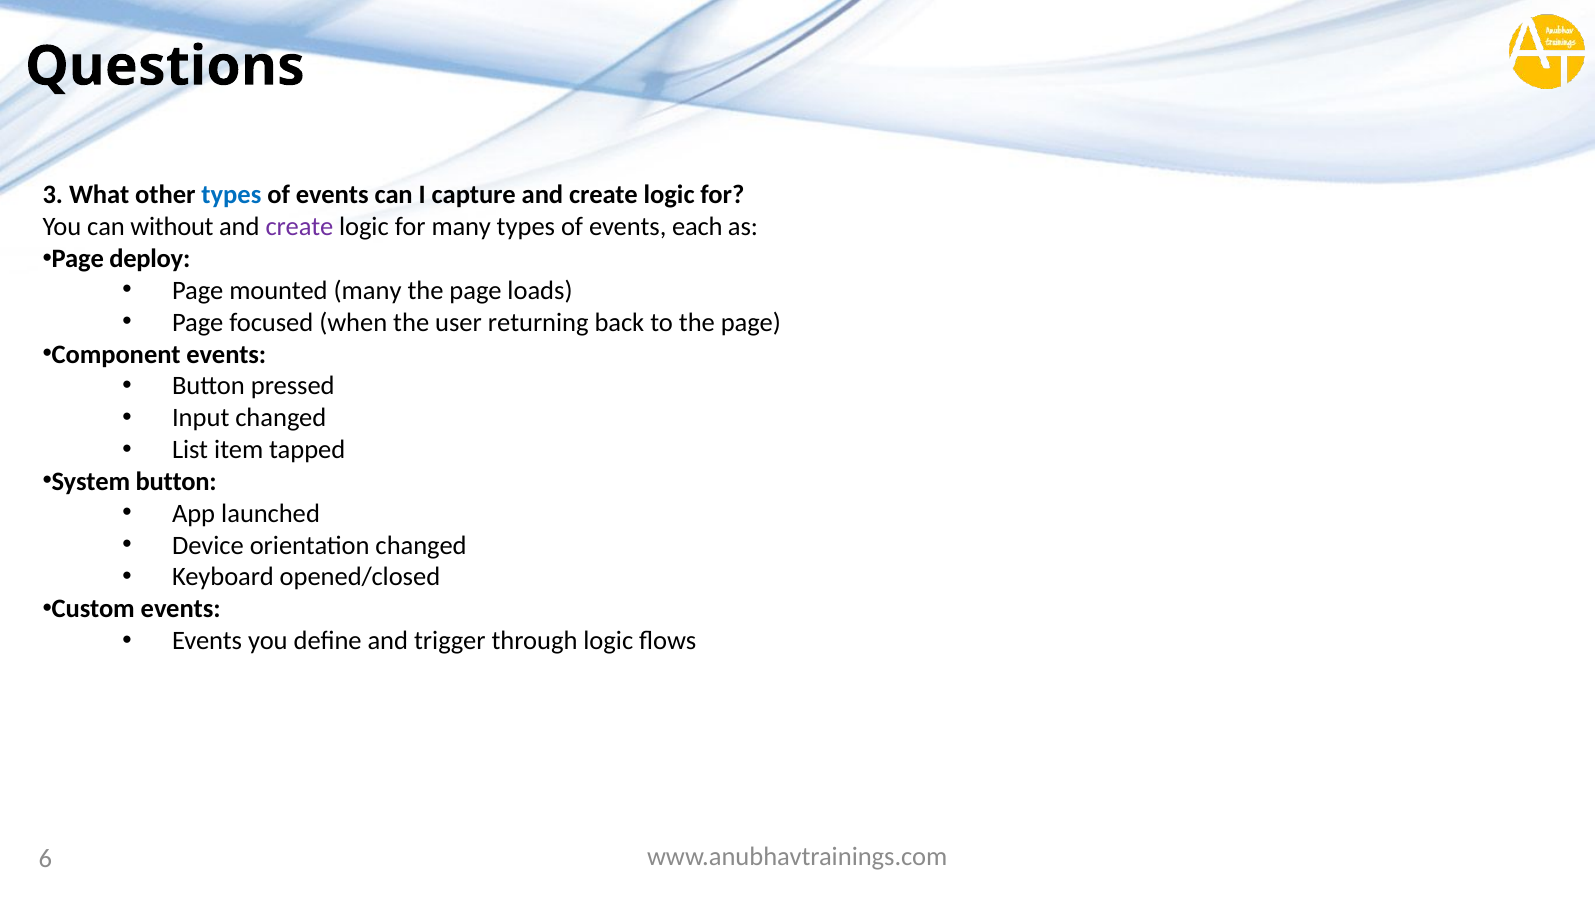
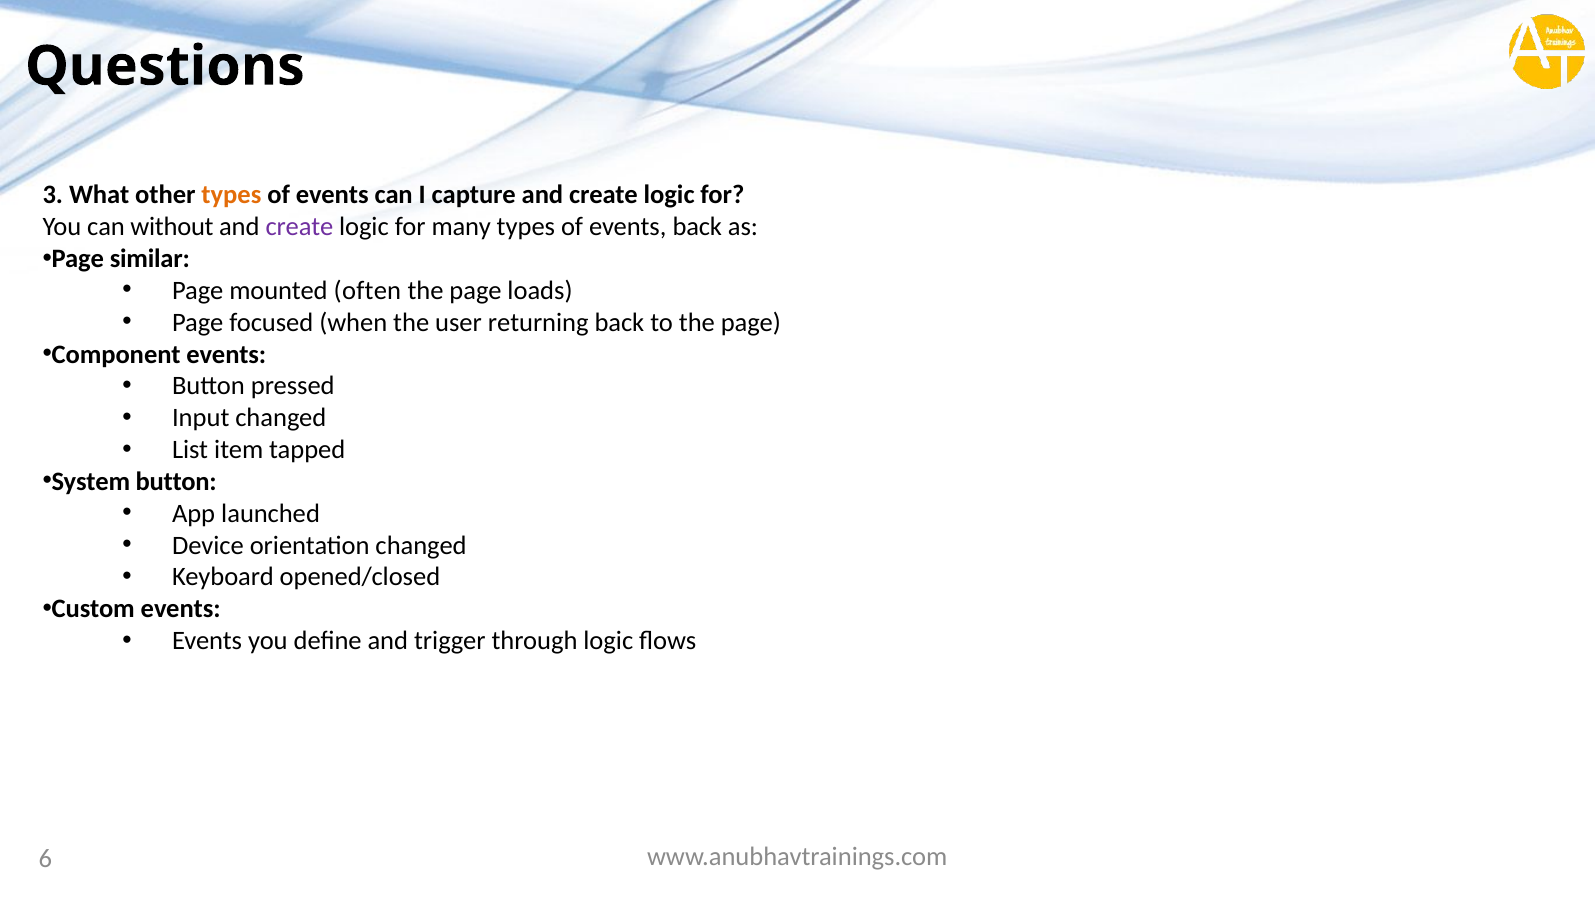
types colour: blue -> orange (231, 195)
events each: each -> back (697, 227)
deploy: deploy -> similar (150, 259)
mounted many: many -> often (367, 291)
